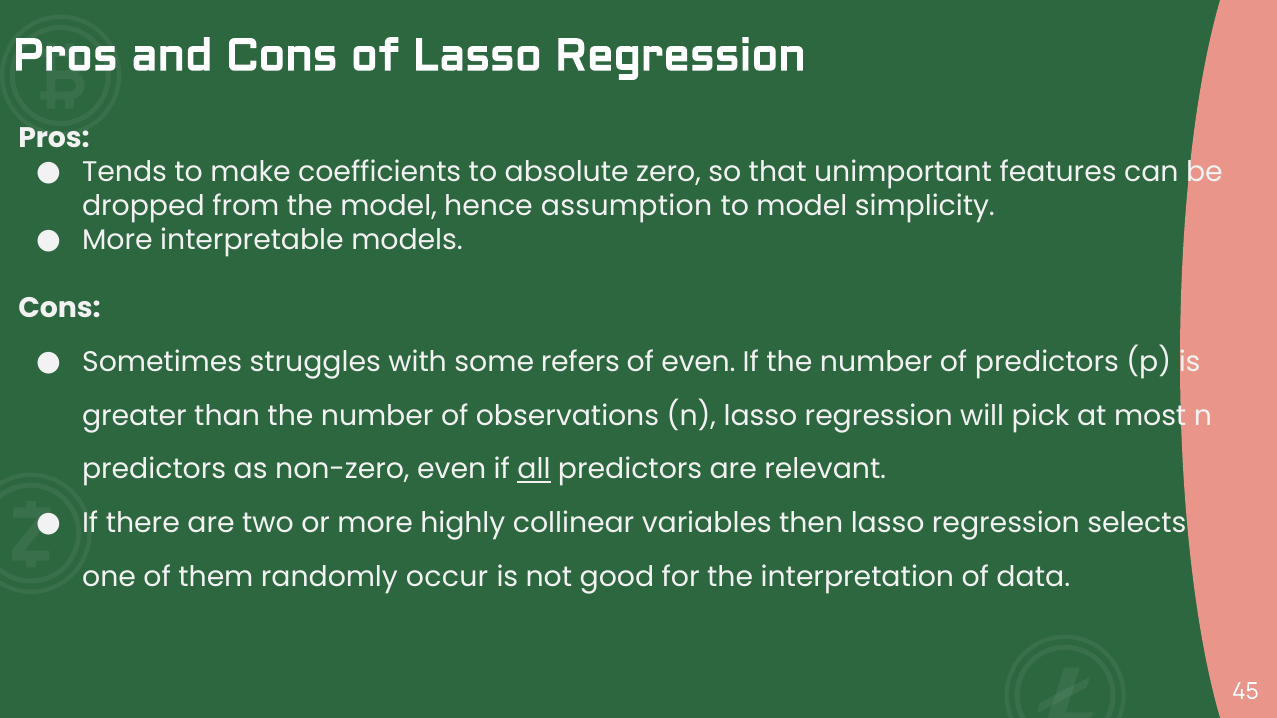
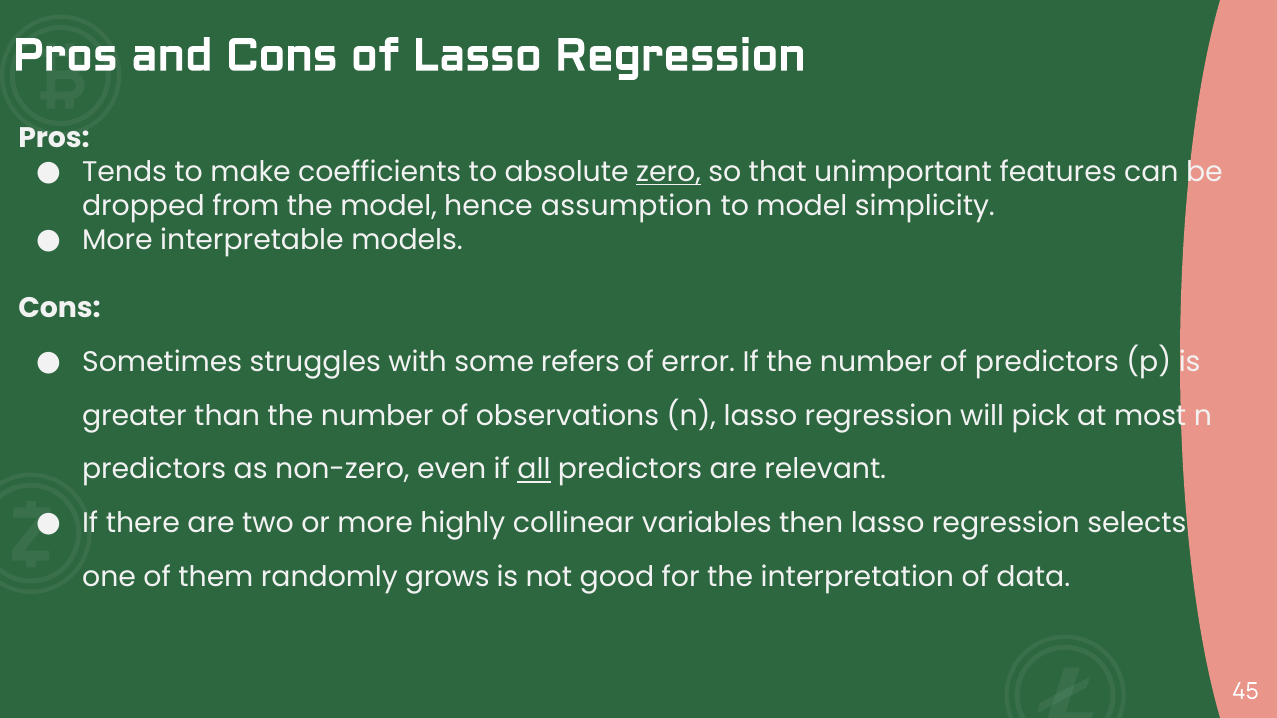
zero underline: none -> present (669, 172)
of even: even -> error (698, 362)
occur: occur -> grows (447, 577)
